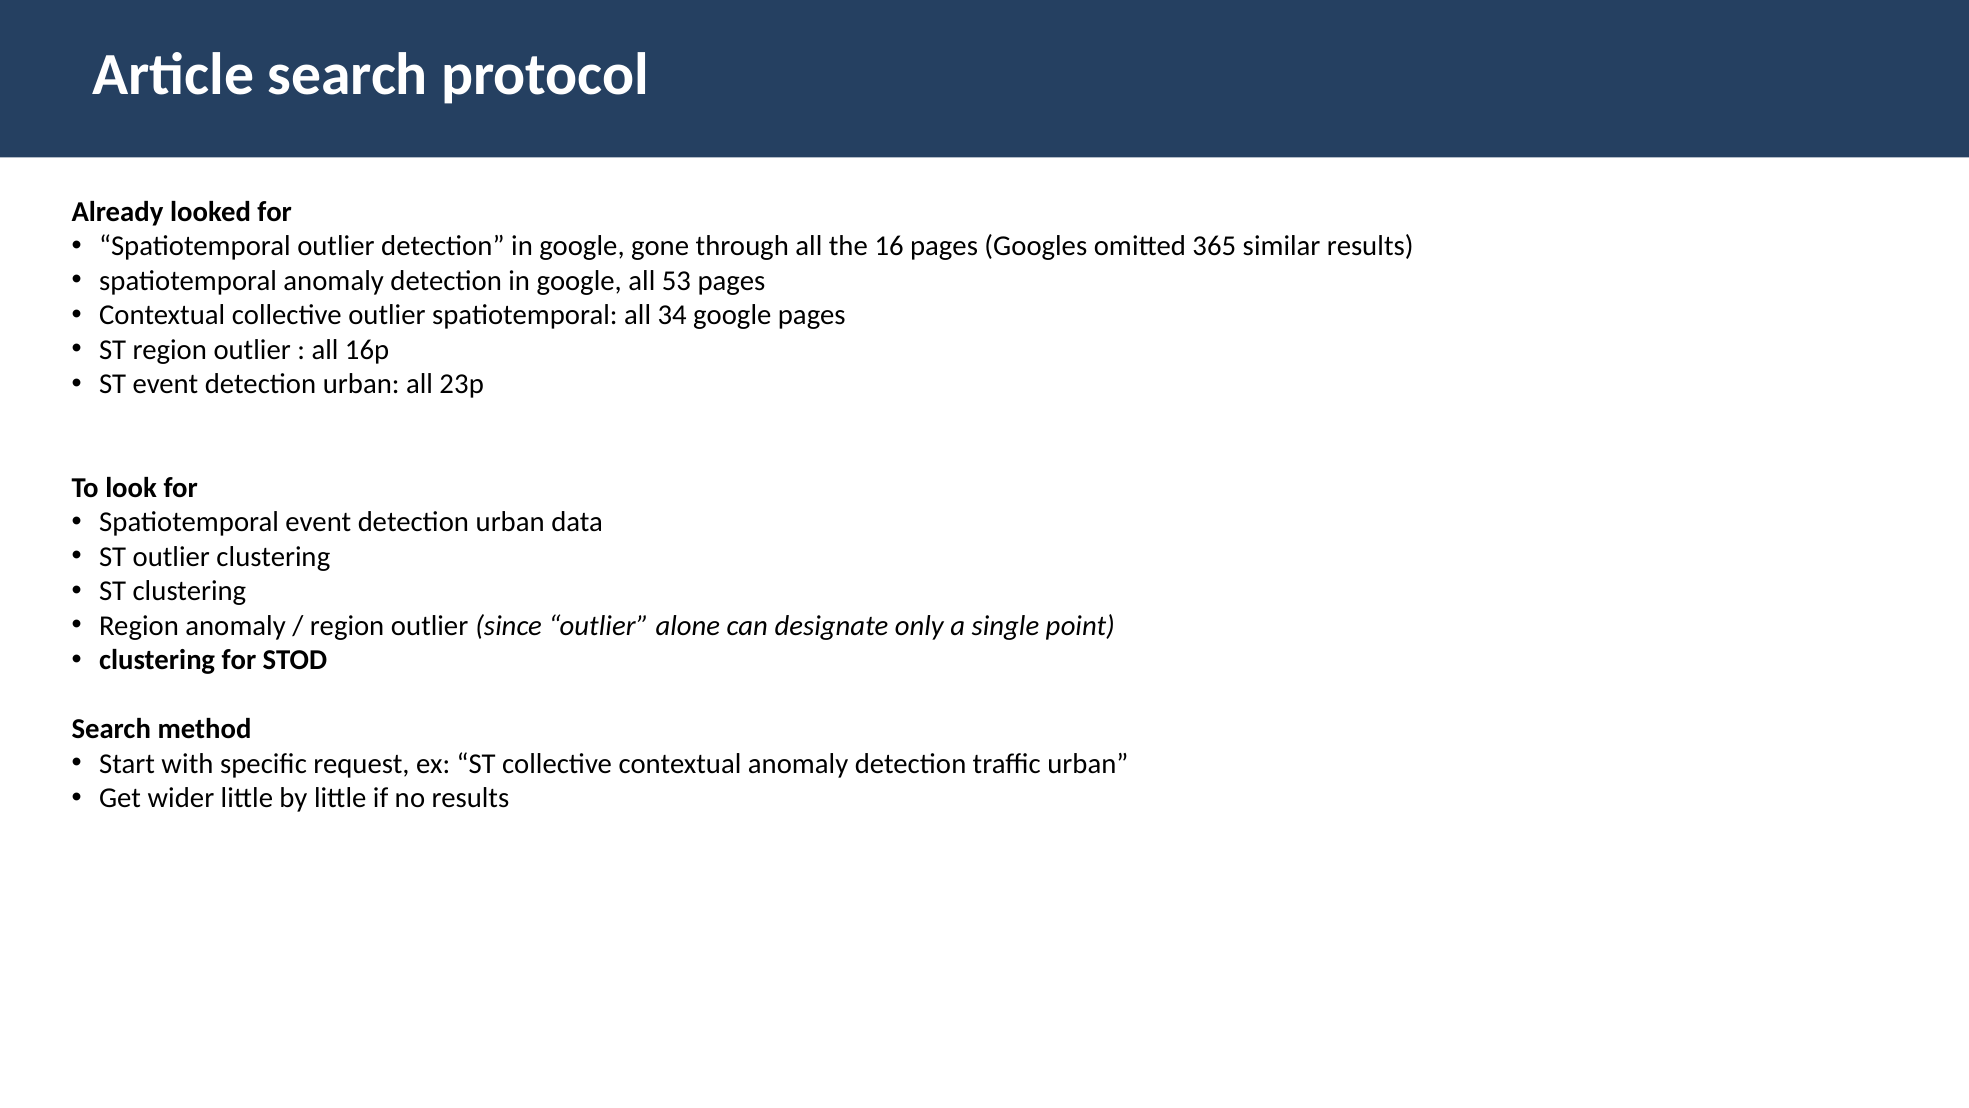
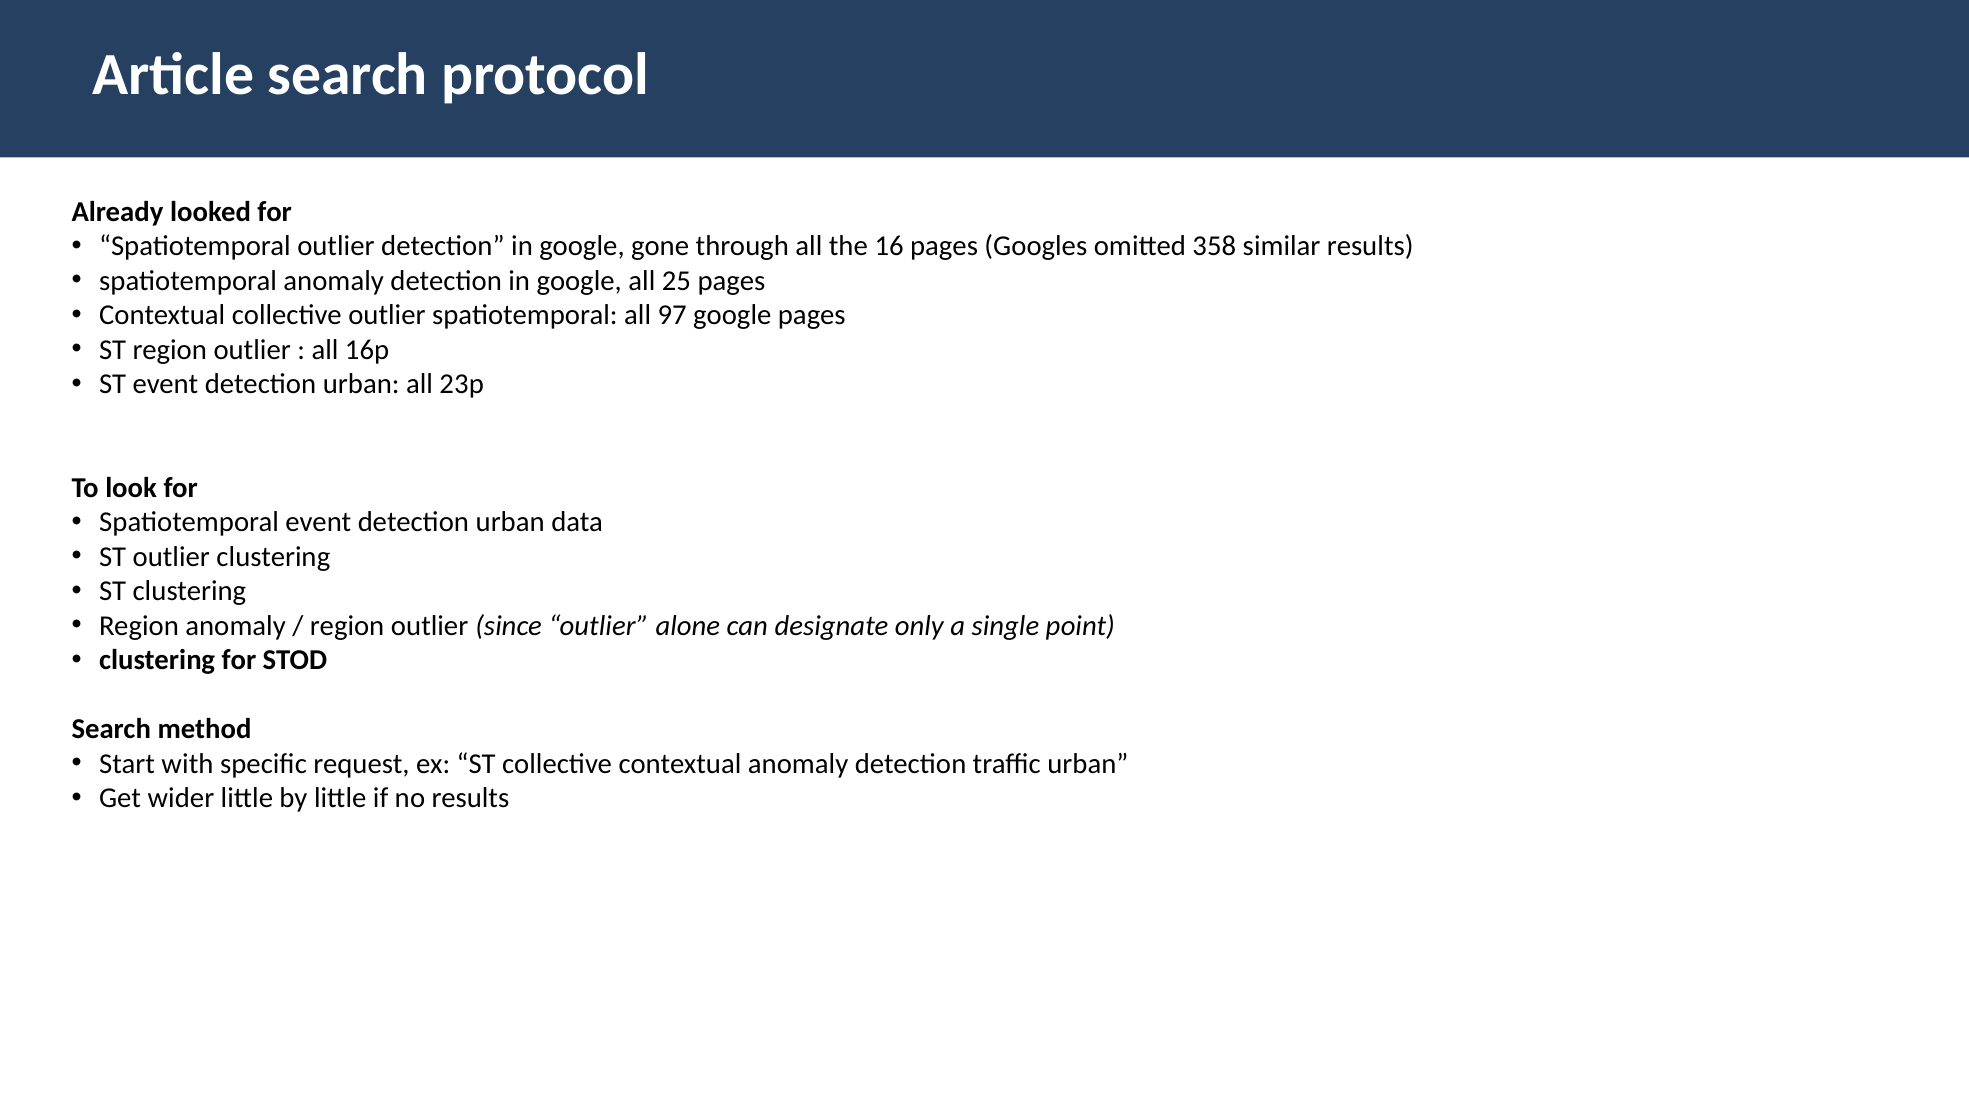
365: 365 -> 358 (1214, 246)
53: 53 -> 25 (676, 281)
34: 34 -> 97 (672, 315)
